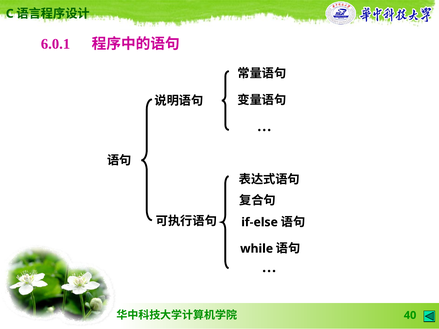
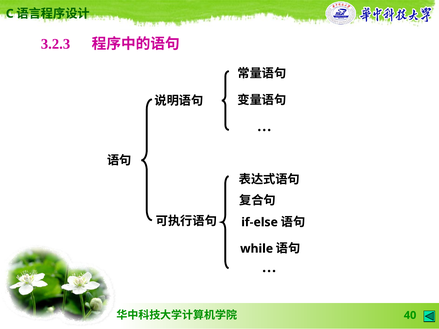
6.0.1: 6.0.1 -> 3.2.3 (56, 44)
